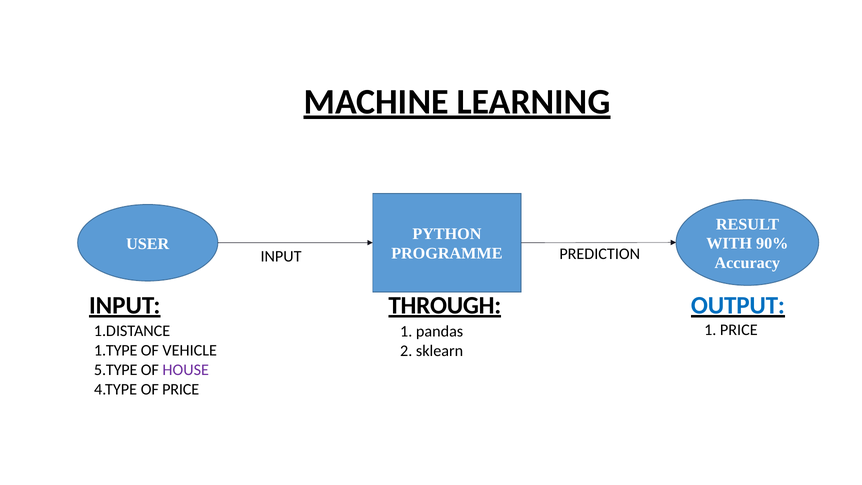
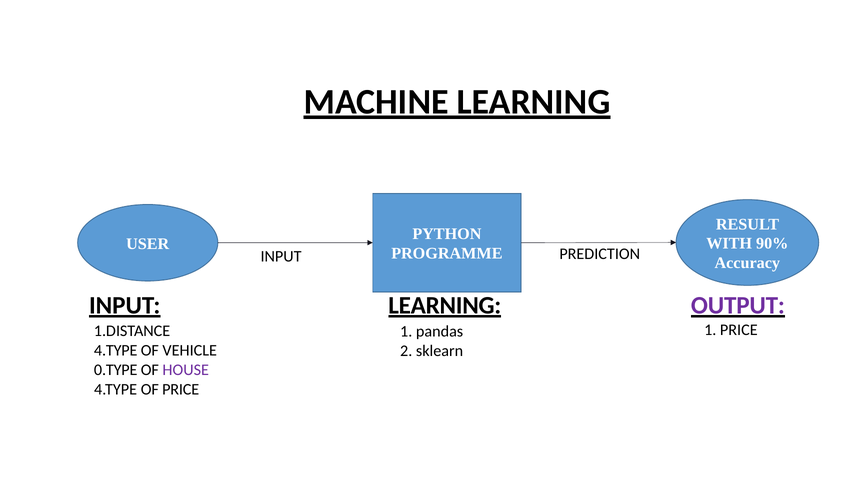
THROUGH: THROUGH -> LEARNING (445, 305)
OUTPUT colour: blue -> purple (738, 305)
1.TYPE: 1.TYPE -> 4.TYPE (116, 351)
5.TYPE: 5.TYPE -> 0.TYPE (116, 370)
